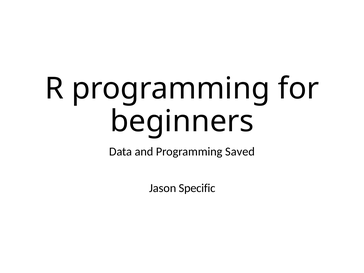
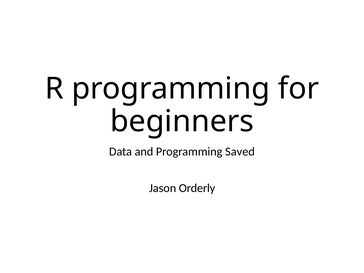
Specific: Specific -> Orderly (197, 188)
